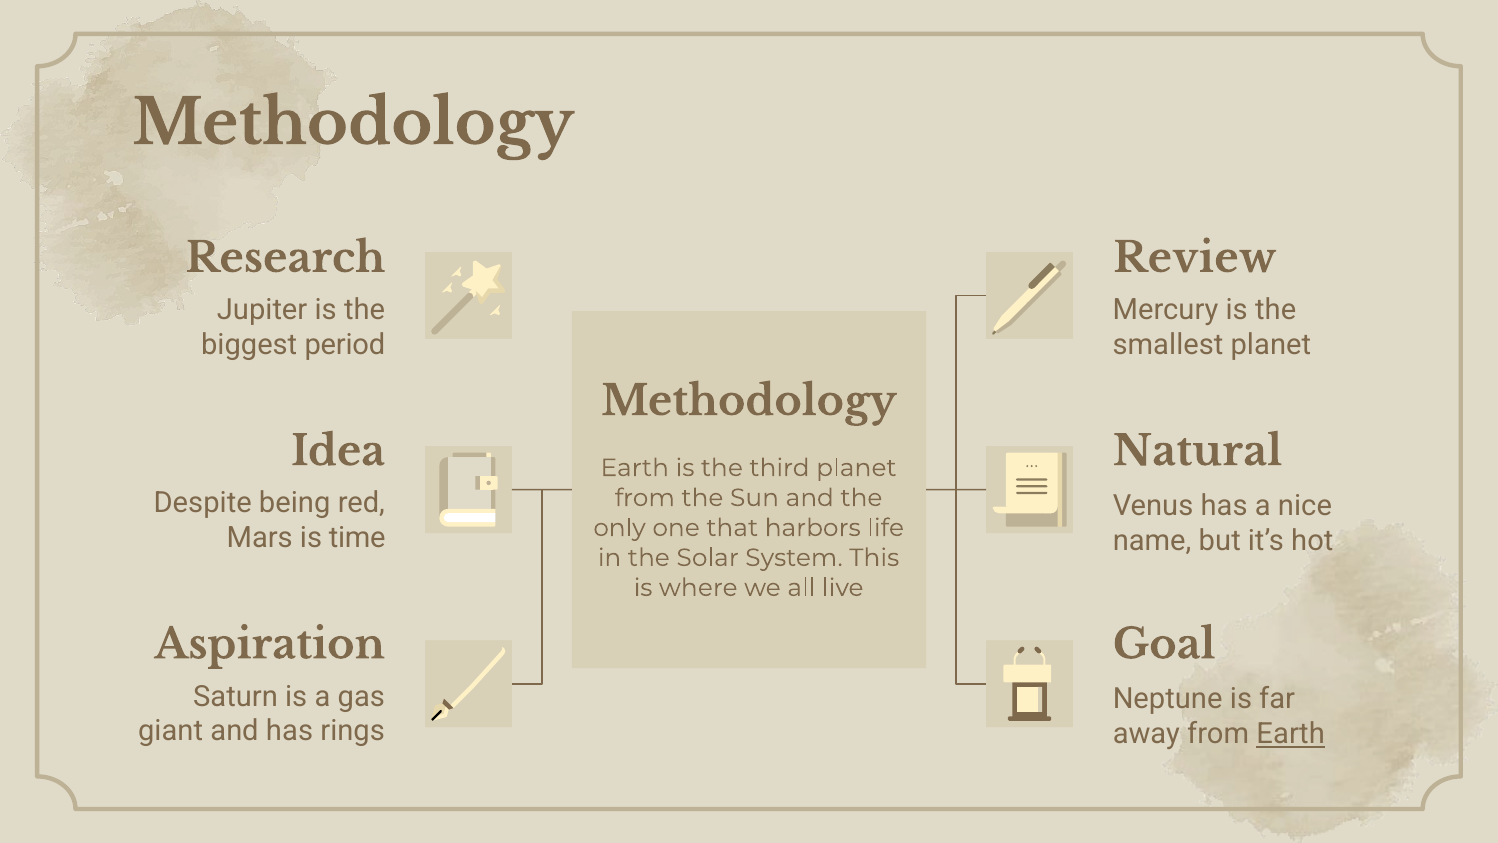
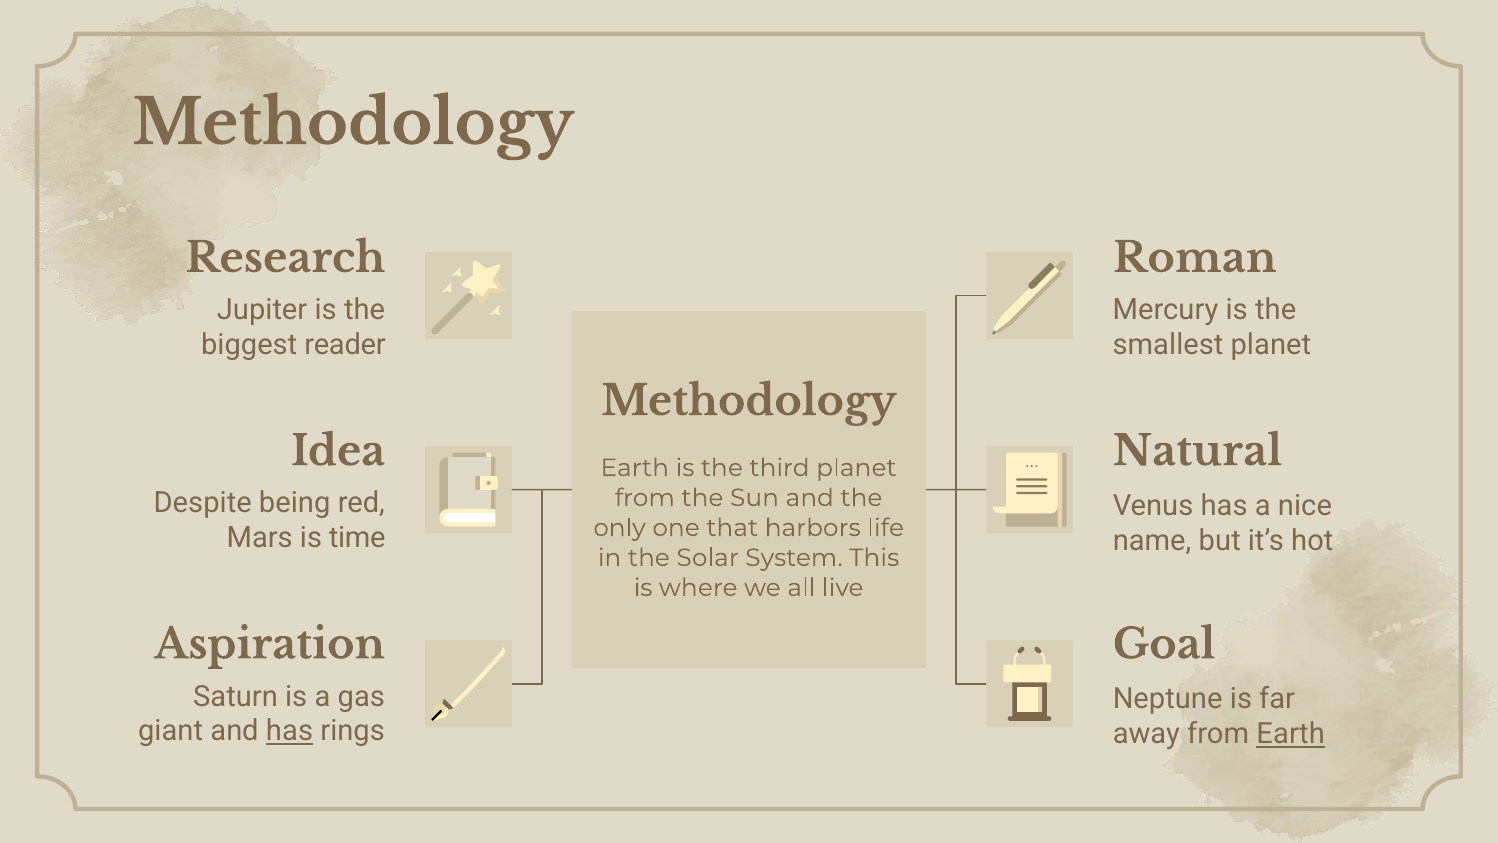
Review: Review -> Roman (1195, 258)
period: period -> reader (345, 345)
has underline: none -> present (289, 731)
